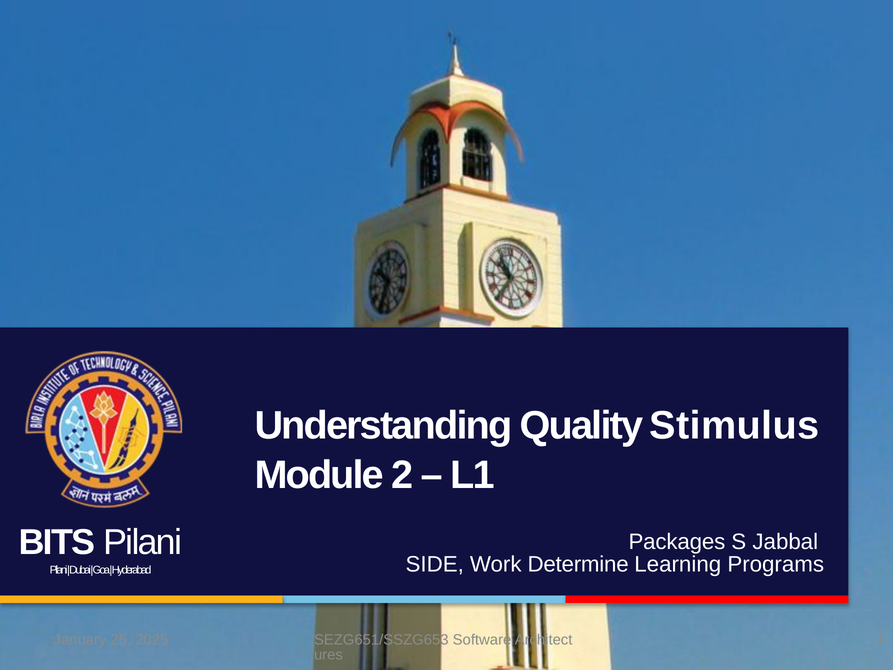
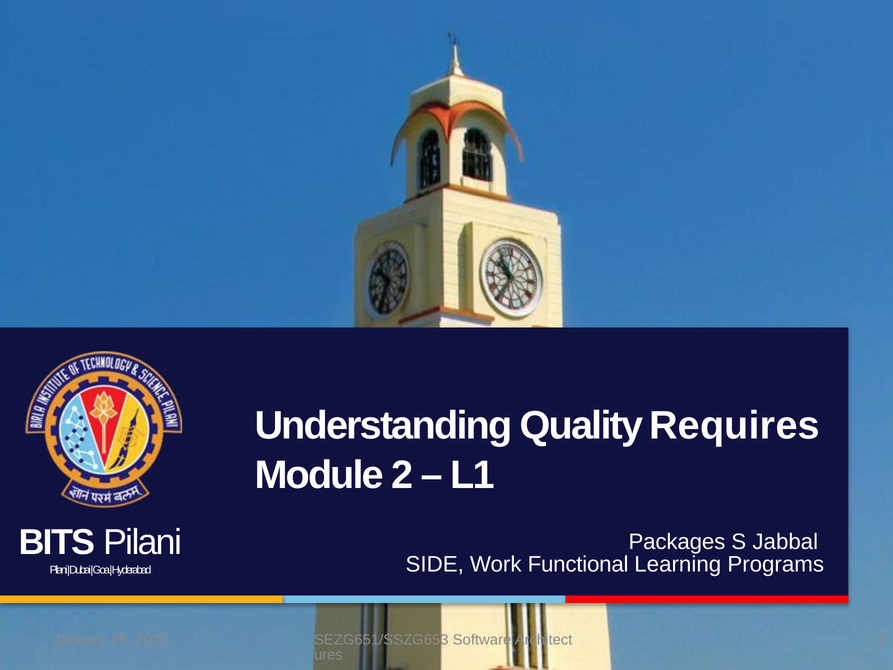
Stimulus: Stimulus -> Requires (734, 425)
Determine: Determine -> Functional (578, 564)
